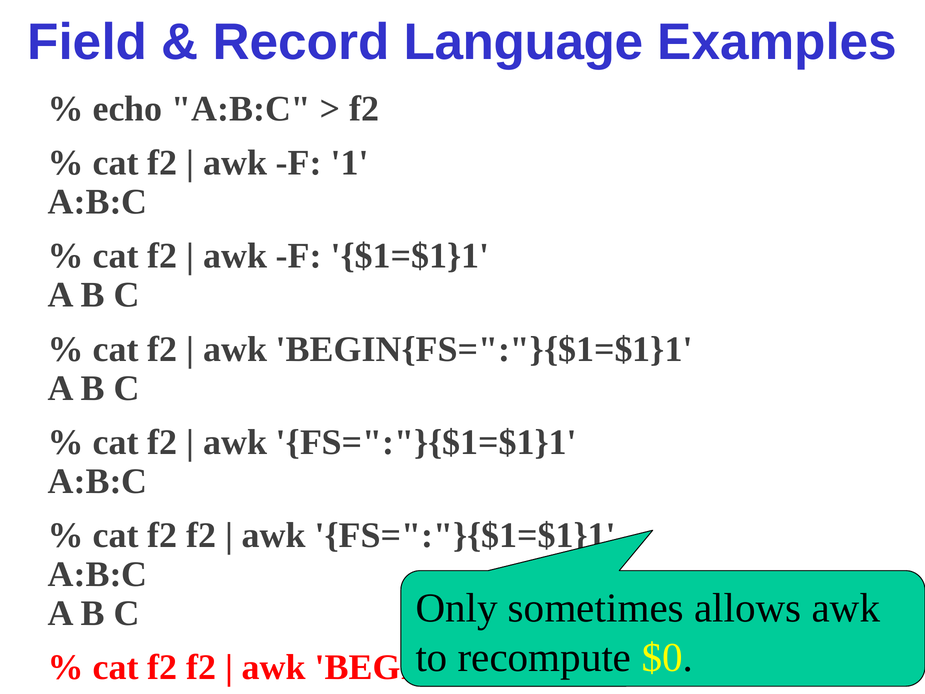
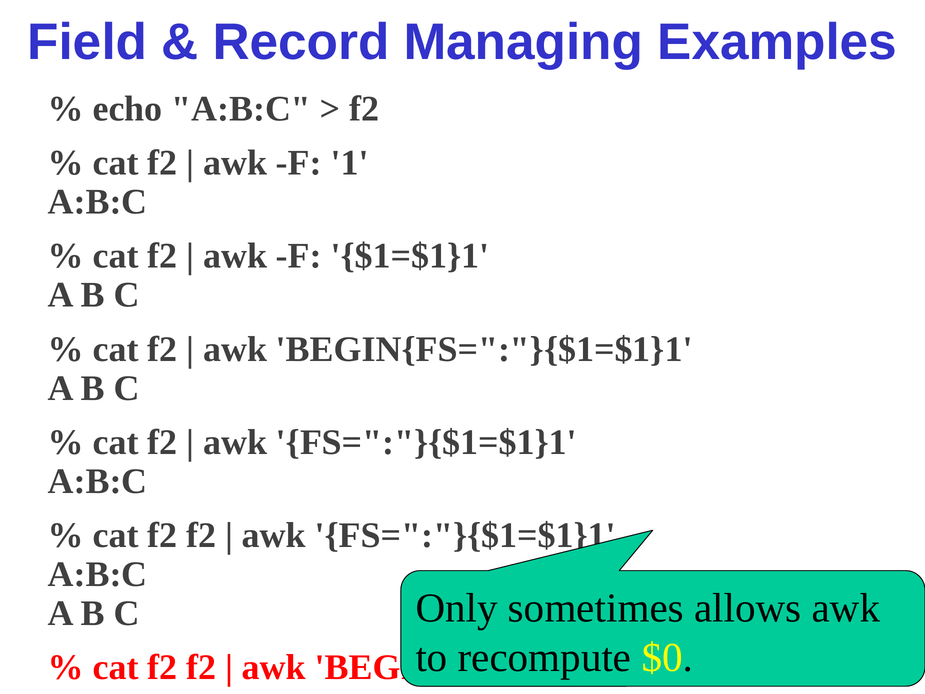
Language: Language -> Managing (523, 42)
